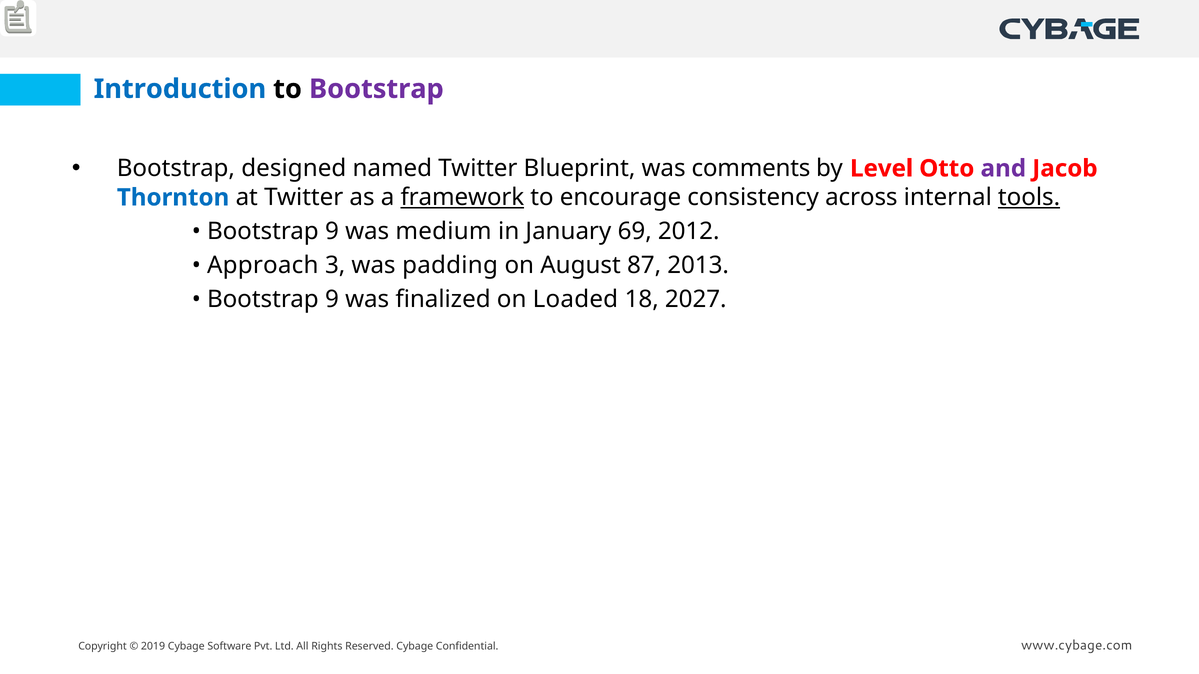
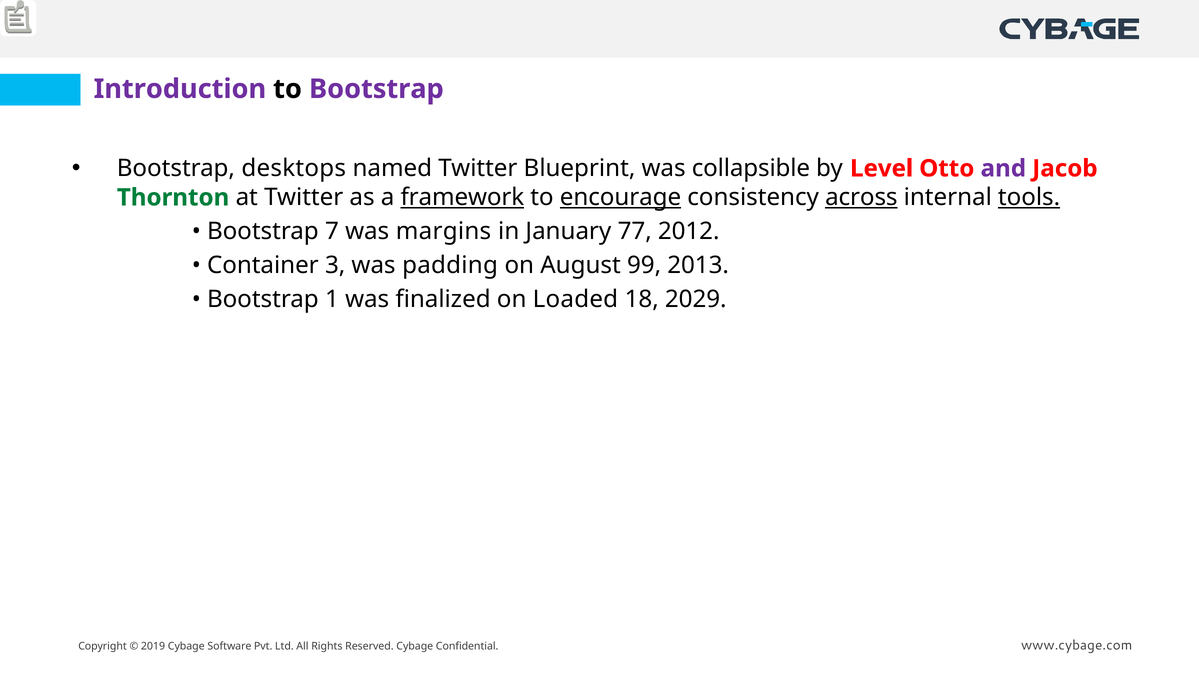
Introduction colour: blue -> purple (180, 89)
designed: designed -> desktops (294, 169)
comments: comments -> collapsible (751, 169)
Thornton colour: blue -> green (173, 198)
encourage underline: none -> present (621, 198)
across underline: none -> present (861, 198)
9: 9 -> 7 (332, 232)
medium: medium -> margins (444, 232)
69: 69 -> 77 (635, 232)
Approach: Approach -> Container (263, 266)
87: 87 -> 99 (644, 266)
9: 9 -> 1 (332, 299)
2027: 2027 -> 2029 (696, 299)
